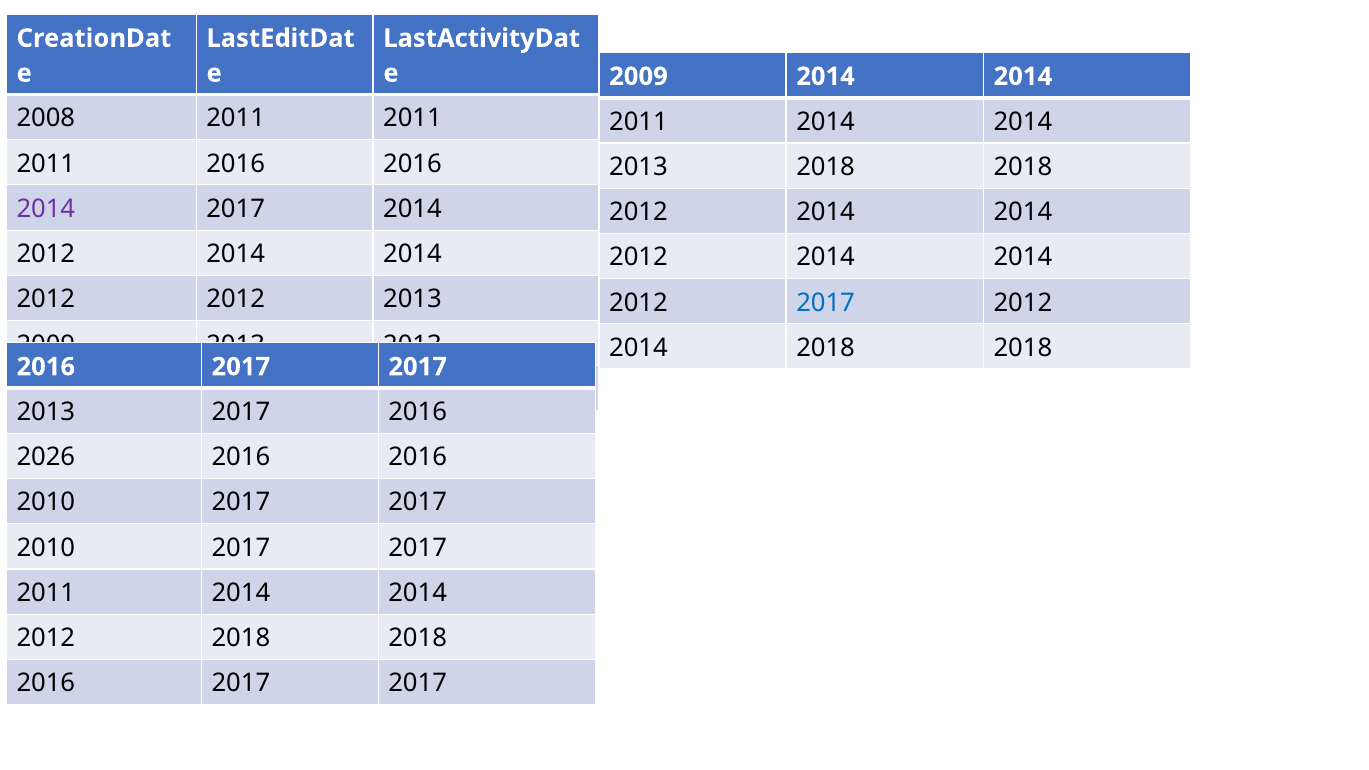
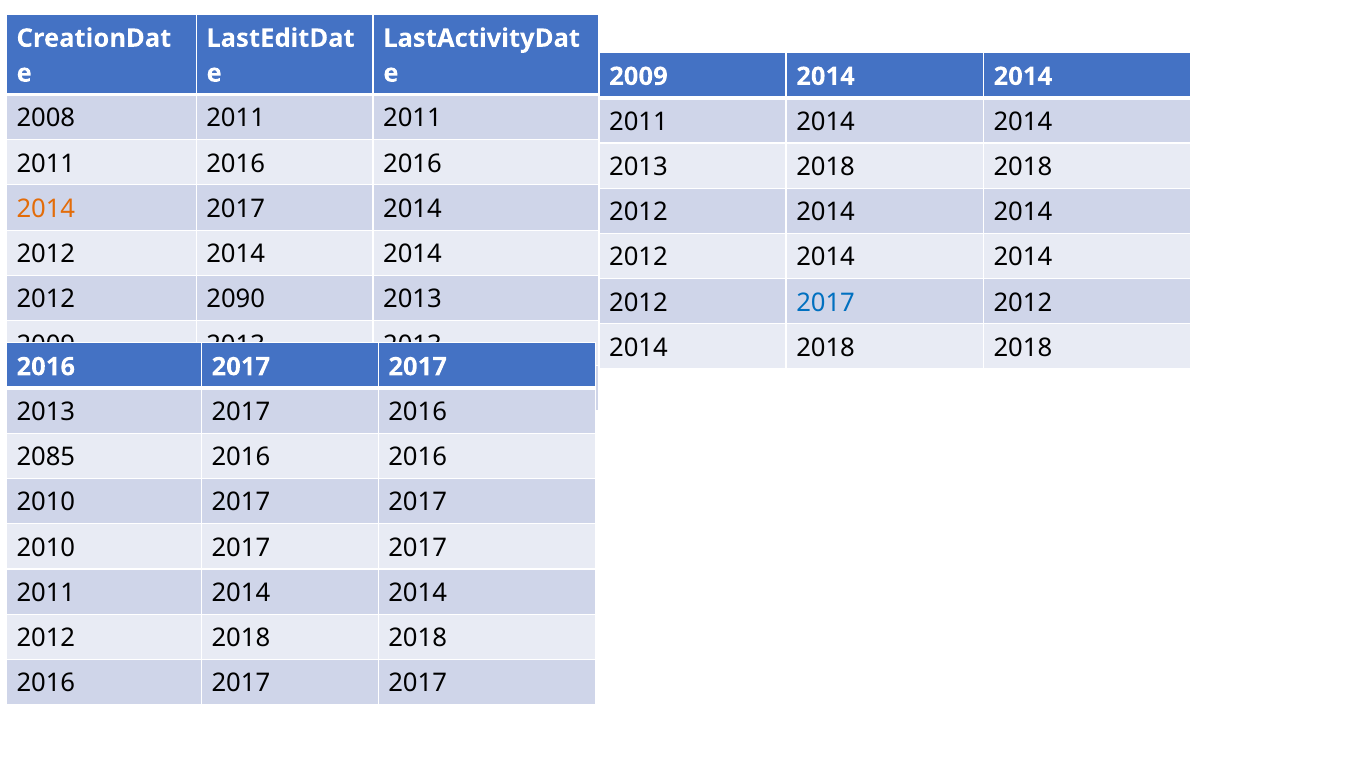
2014 colour: purple -> orange (46, 209)
2012: 2012 -> 2090 (236, 299)
2026: 2026 -> 2085 (46, 457)
